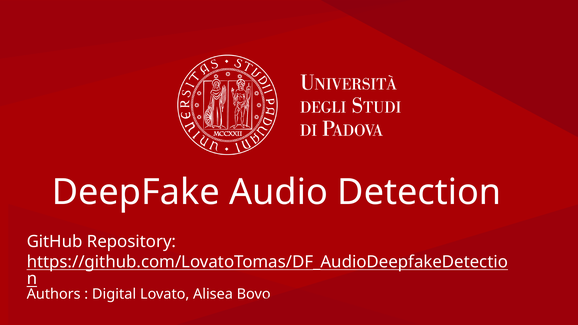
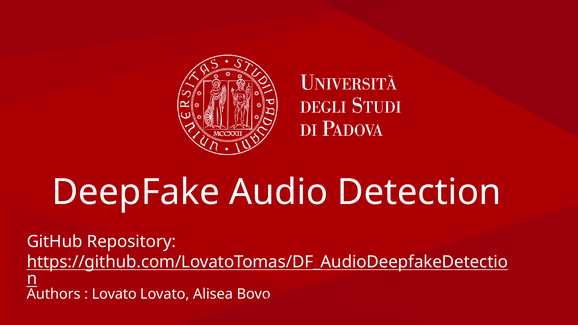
Digital: Digital -> Lovato (114, 294)
